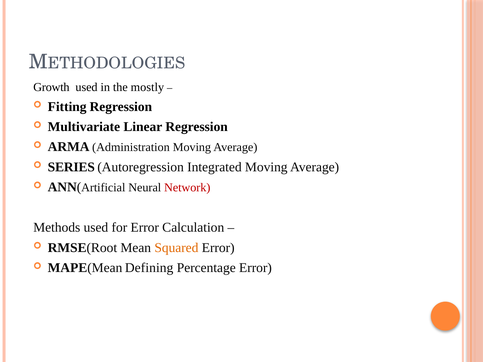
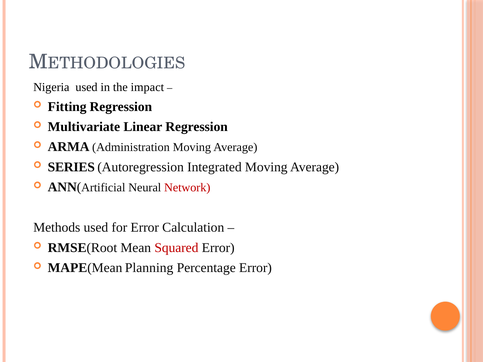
Growth: Growth -> Nigeria (51, 87)
mostly: mostly -> impact (147, 87)
Squared colour: orange -> red (176, 248)
Defining: Defining -> Planning (149, 268)
